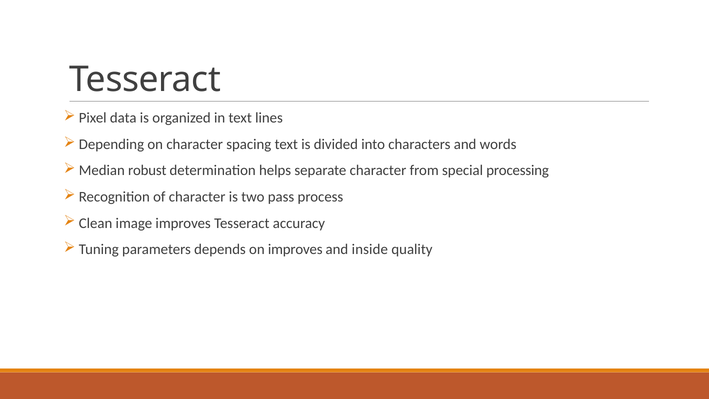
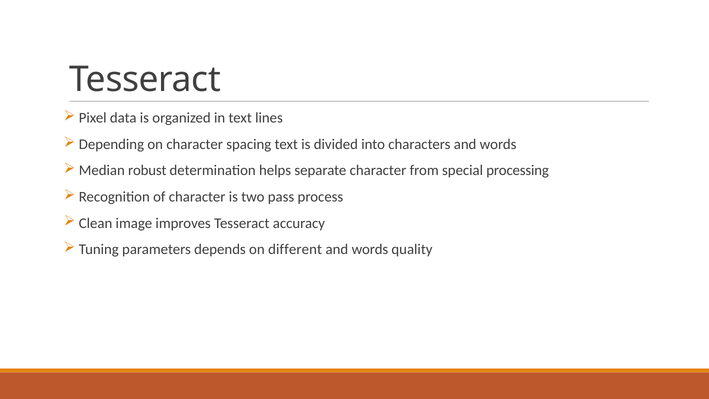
on improves: improves -> different (295, 249)
inside: inside -> words (370, 249)
